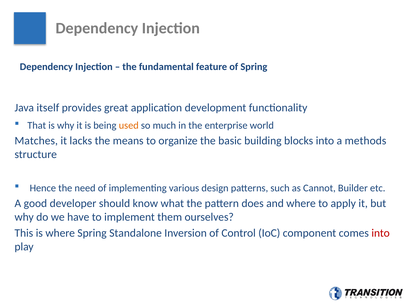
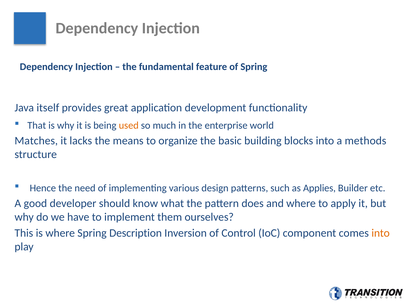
Cannot: Cannot -> Applies (319, 188)
Standalone: Standalone -> Description (136, 233)
into colour: red -> orange (381, 233)
